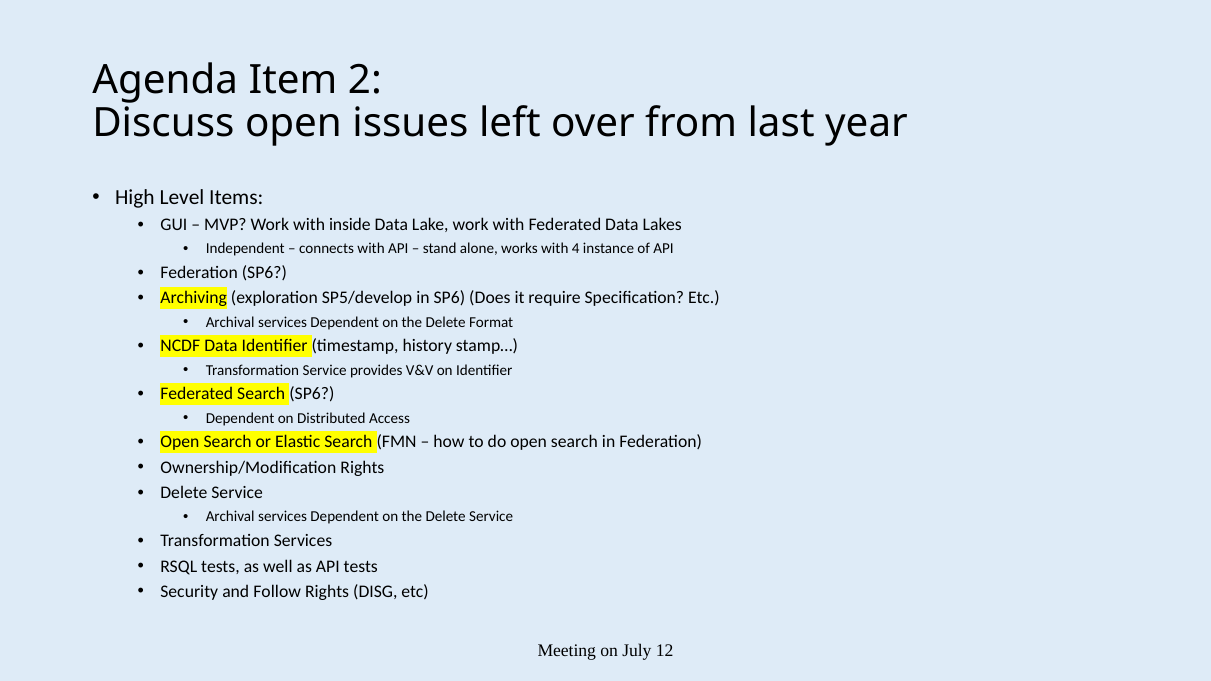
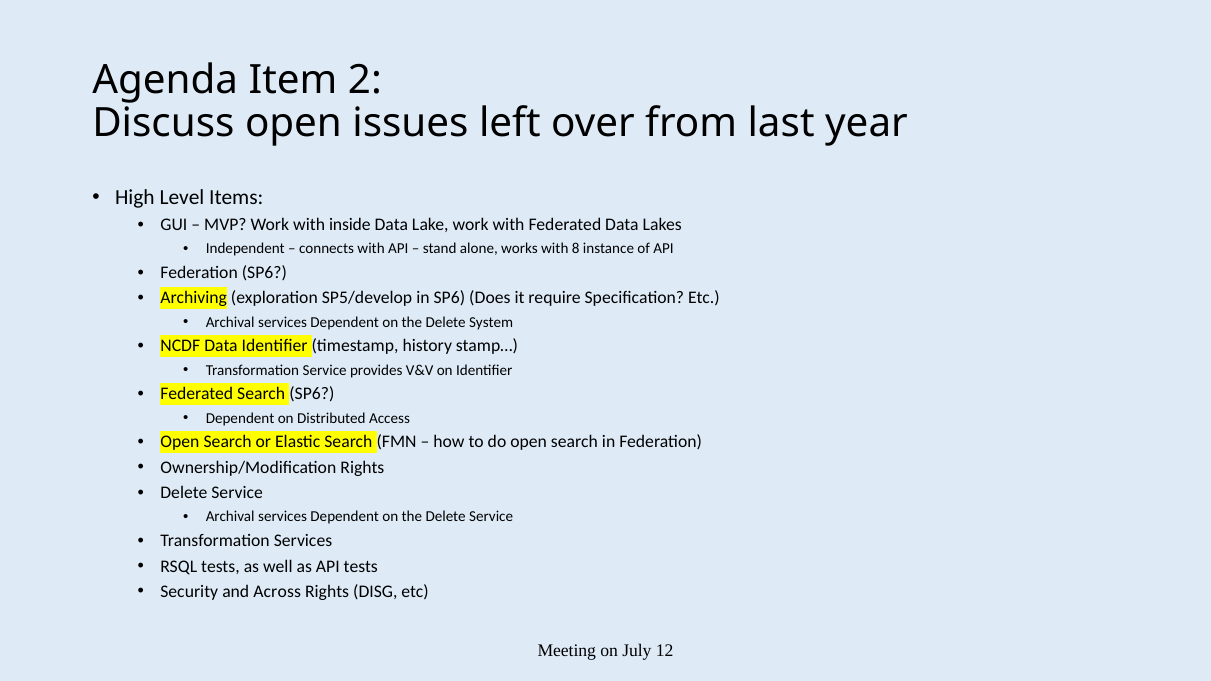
4: 4 -> 8 (576, 249)
Format: Format -> System (491, 322)
Follow: Follow -> Across (277, 592)
